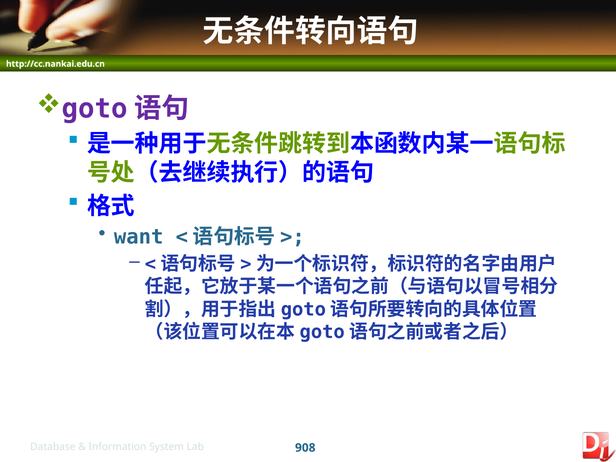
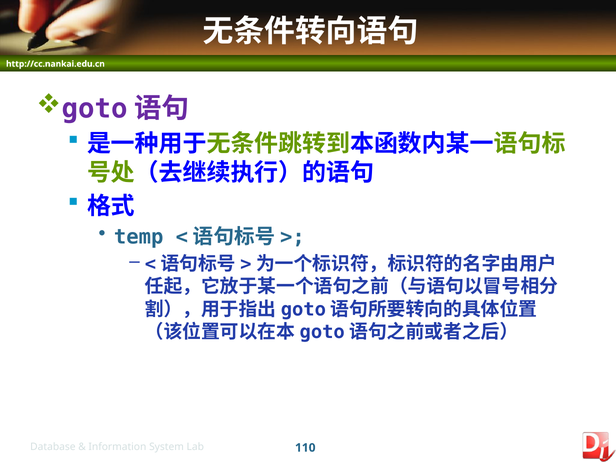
want: want -> temp (139, 237)
908: 908 -> 110 (305, 448)
